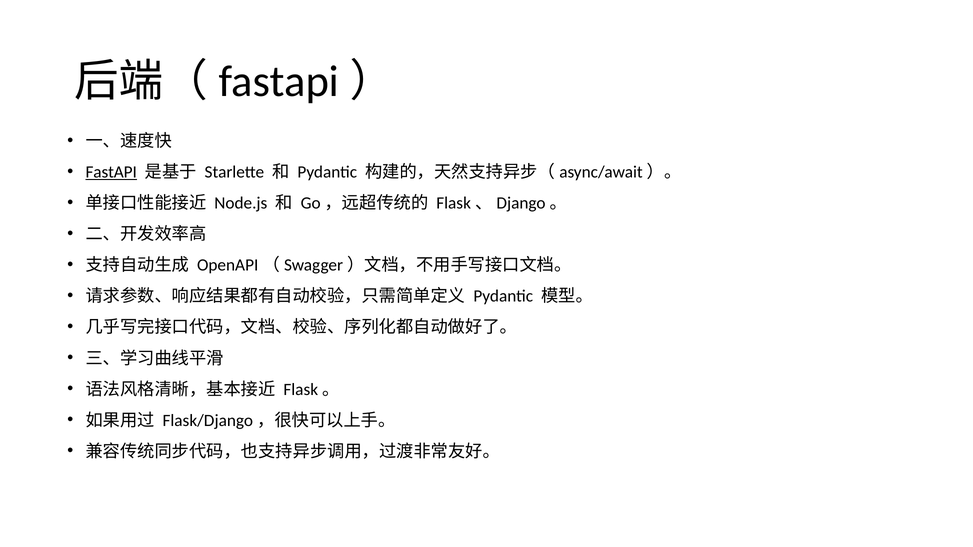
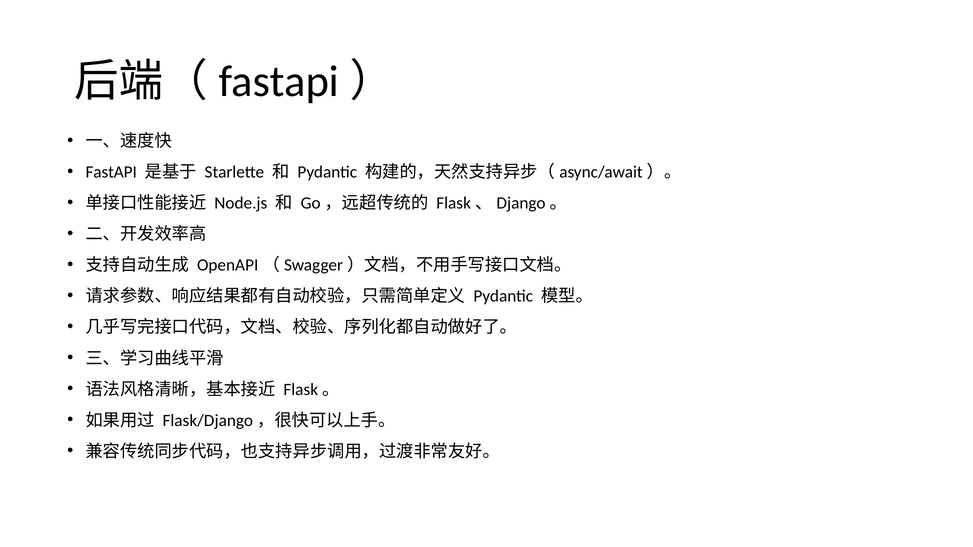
FastAPI underline: present -> none (111, 172)
